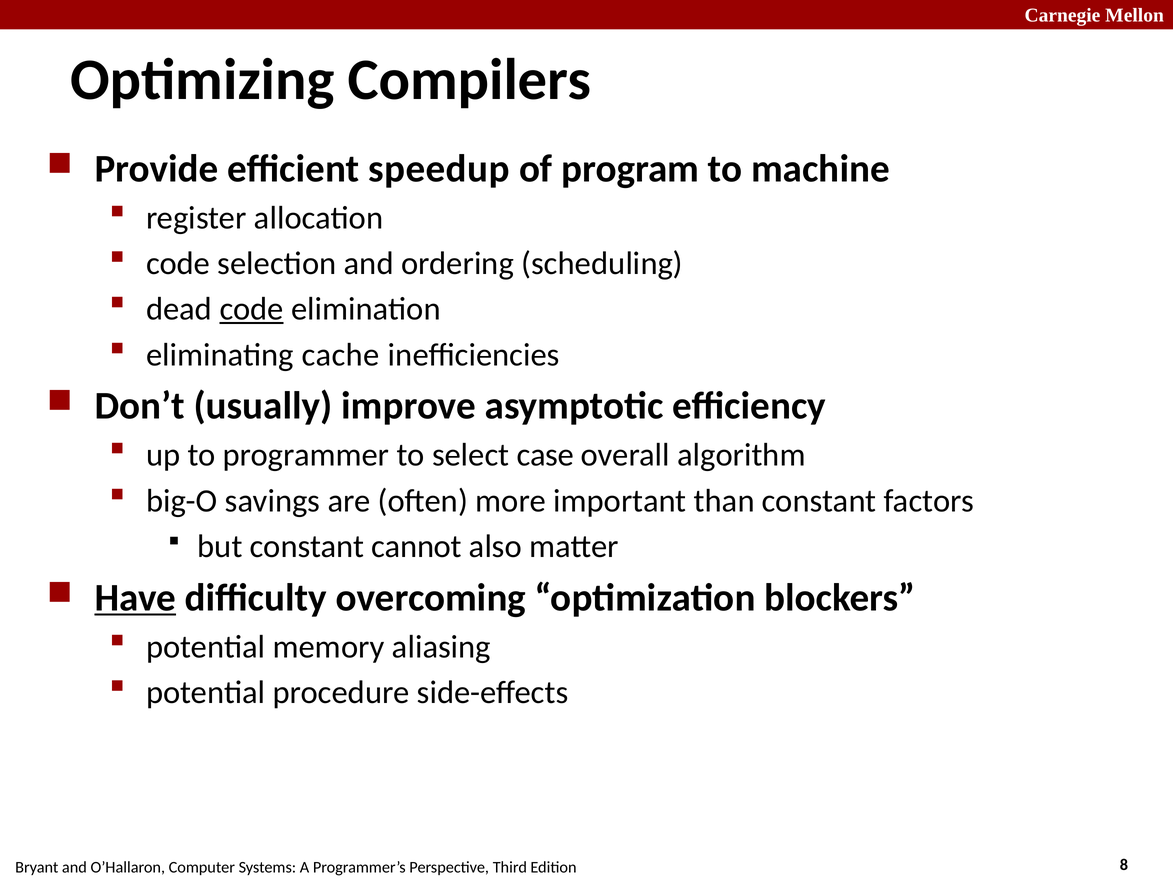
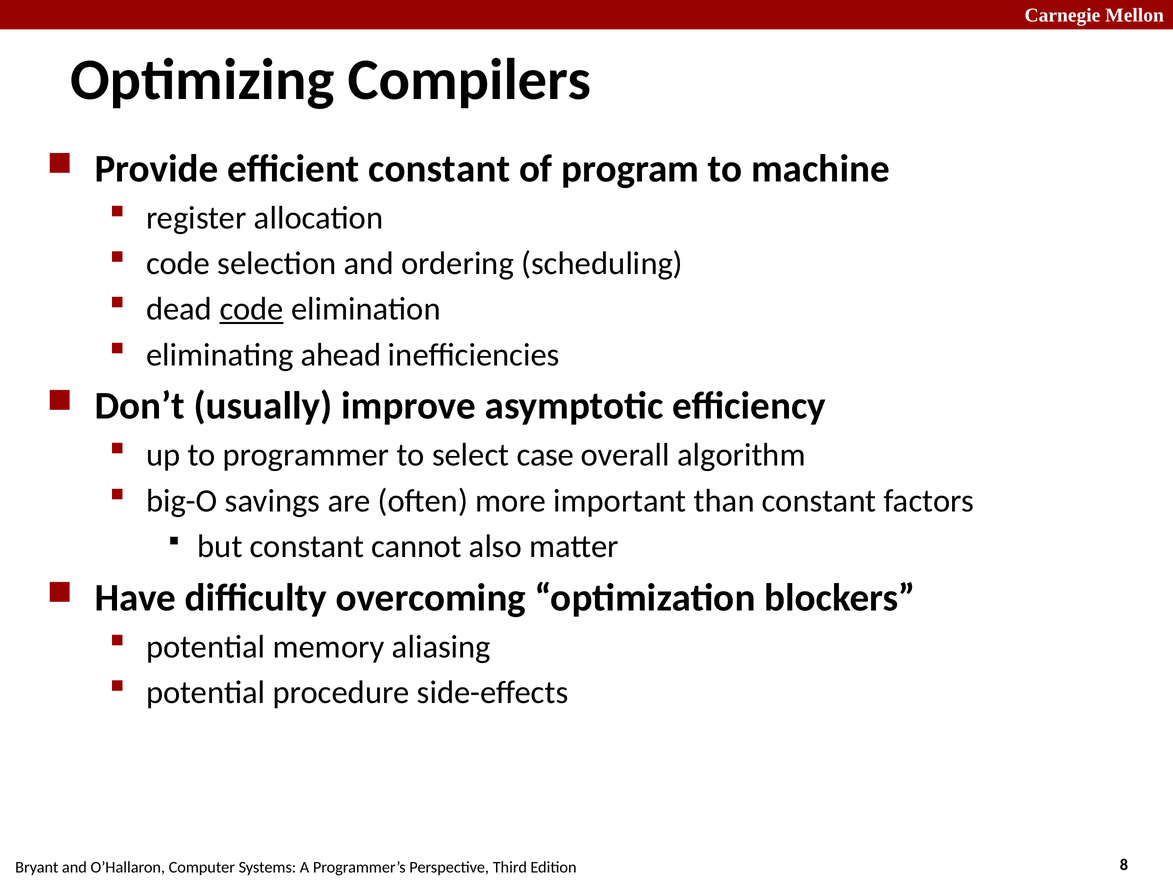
efficient speedup: speedup -> constant (439, 169)
cache: cache -> ahead (341, 355)
Have underline: present -> none (135, 598)
